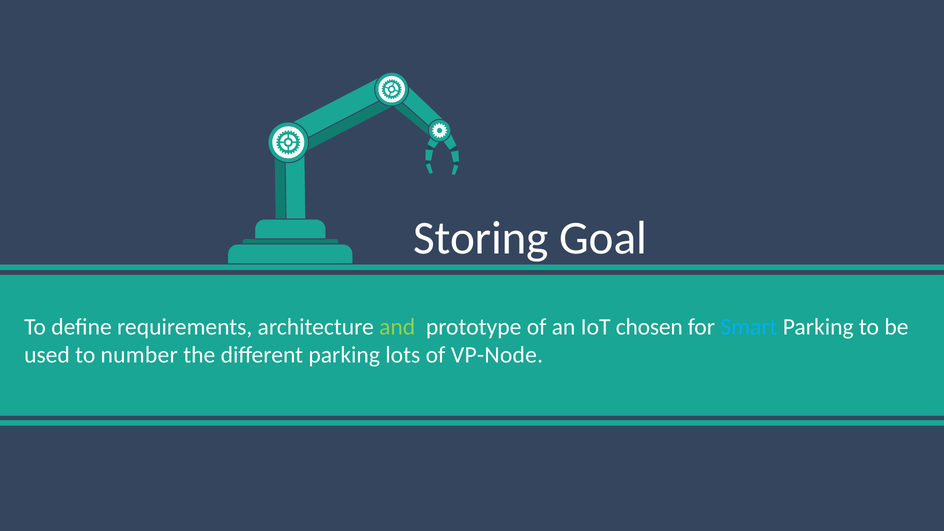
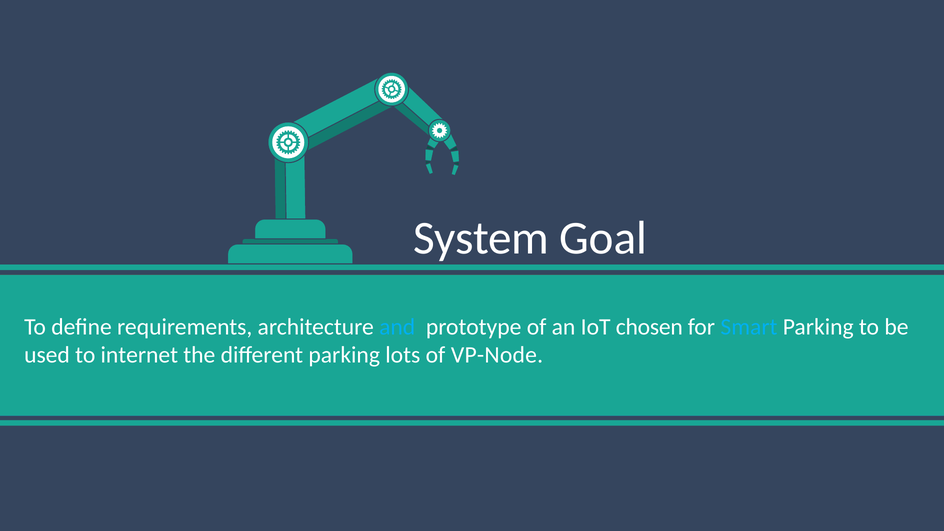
Storing: Storing -> System (481, 238)
and colour: light green -> light blue (397, 327)
number: number -> internet (139, 355)
